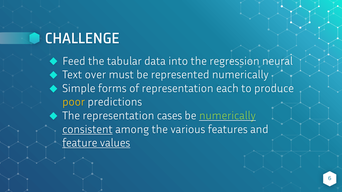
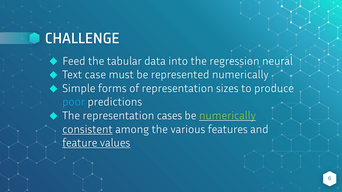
over: over -> case (95, 75)
each: each -> sizes (227, 88)
poor colour: yellow -> light blue (74, 102)
